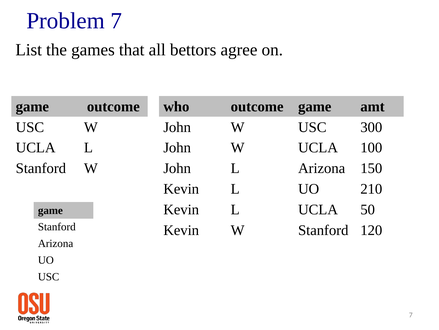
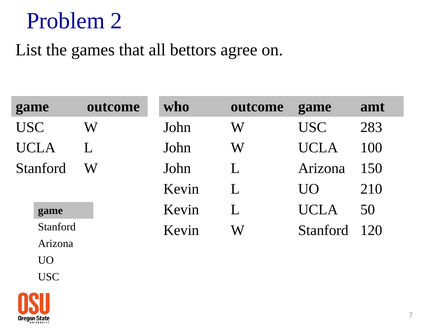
Problem 7: 7 -> 2 (116, 21)
300: 300 -> 283 (371, 127)
